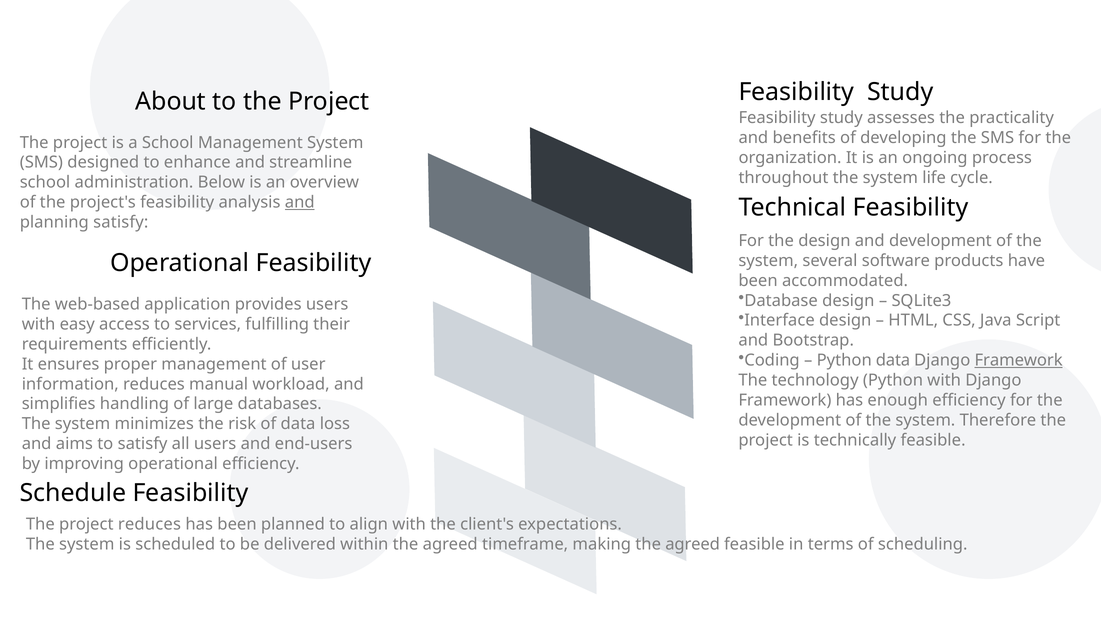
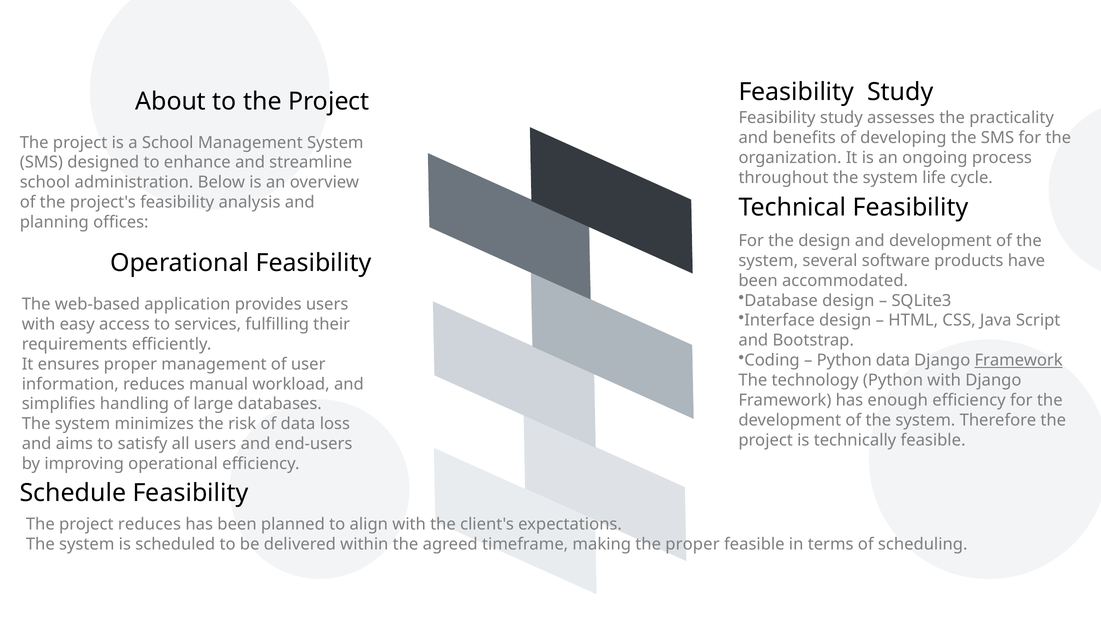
and underline: present -> none (300, 203)
planning satisfy: satisfy -> offices (121, 223)
making the agreed: agreed -> proper (692, 545)
